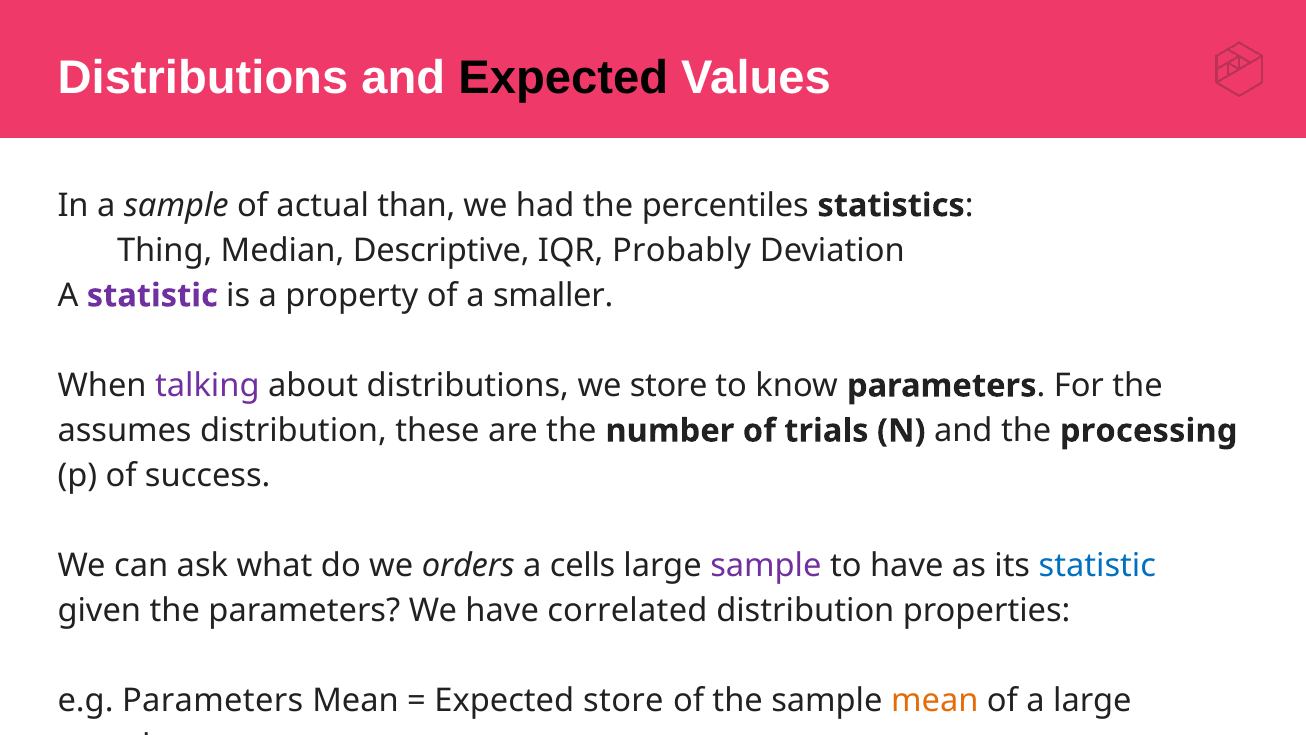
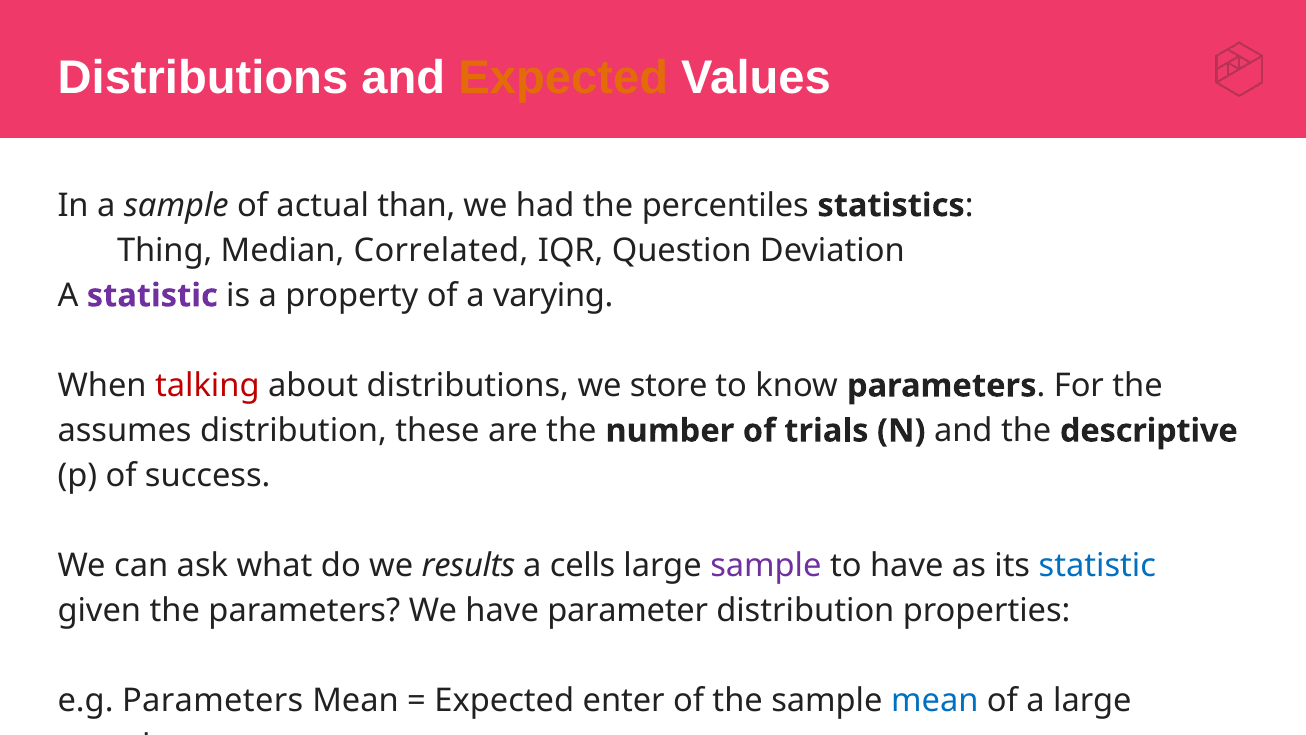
Expected colour: black -> orange (563, 78)
Descriptive: Descriptive -> Correlated (441, 250)
Probably: Probably -> Question (682, 250)
smaller: smaller -> varying (553, 295)
talking colour: purple -> red (207, 386)
processing: processing -> descriptive (1149, 431)
orders: orders -> results (468, 566)
correlated: correlated -> parameter (628, 611)
Expected store: store -> enter (624, 701)
mean colour: orange -> blue (935, 701)
